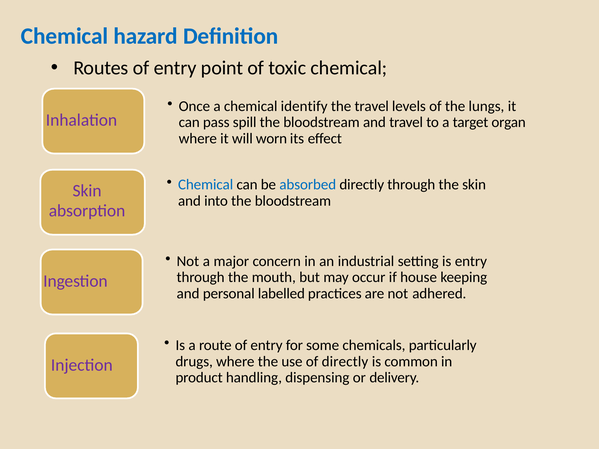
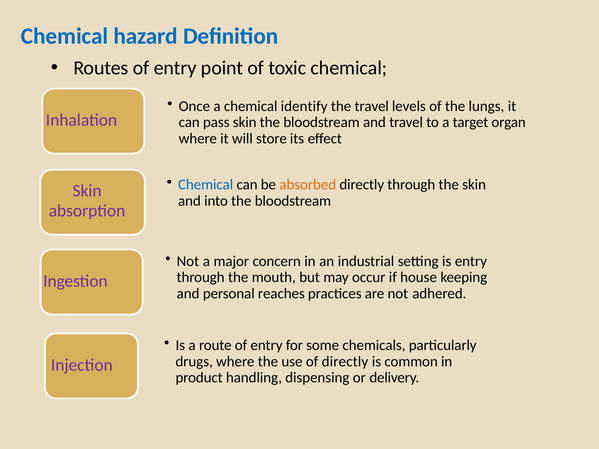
pass spill: spill -> skin (245, 122)
worn: worn -> store (271, 139)
absorbed colour: blue -> orange (308, 185)
labelled: labelled -> reaches (281, 294)
